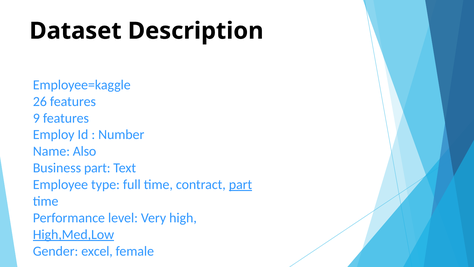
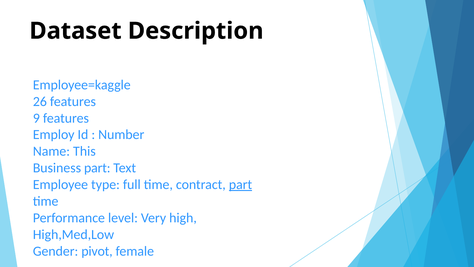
Also: Also -> This (84, 151)
High,Med,Low underline: present -> none (73, 234)
excel: excel -> pivot (97, 251)
